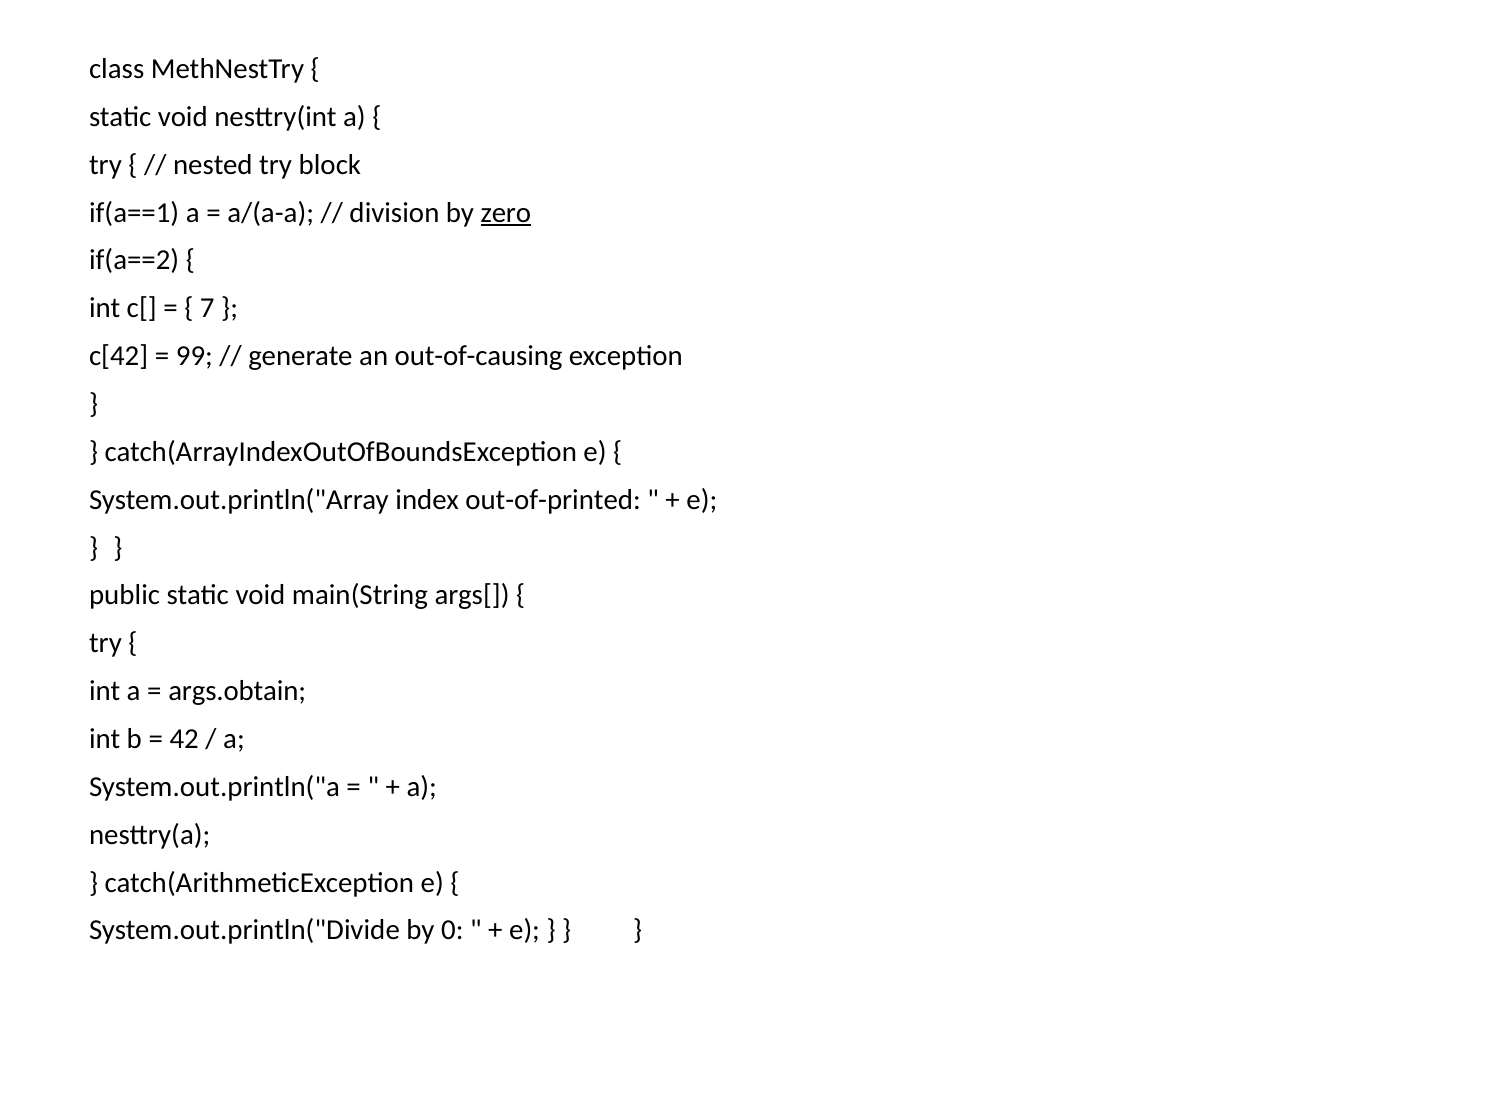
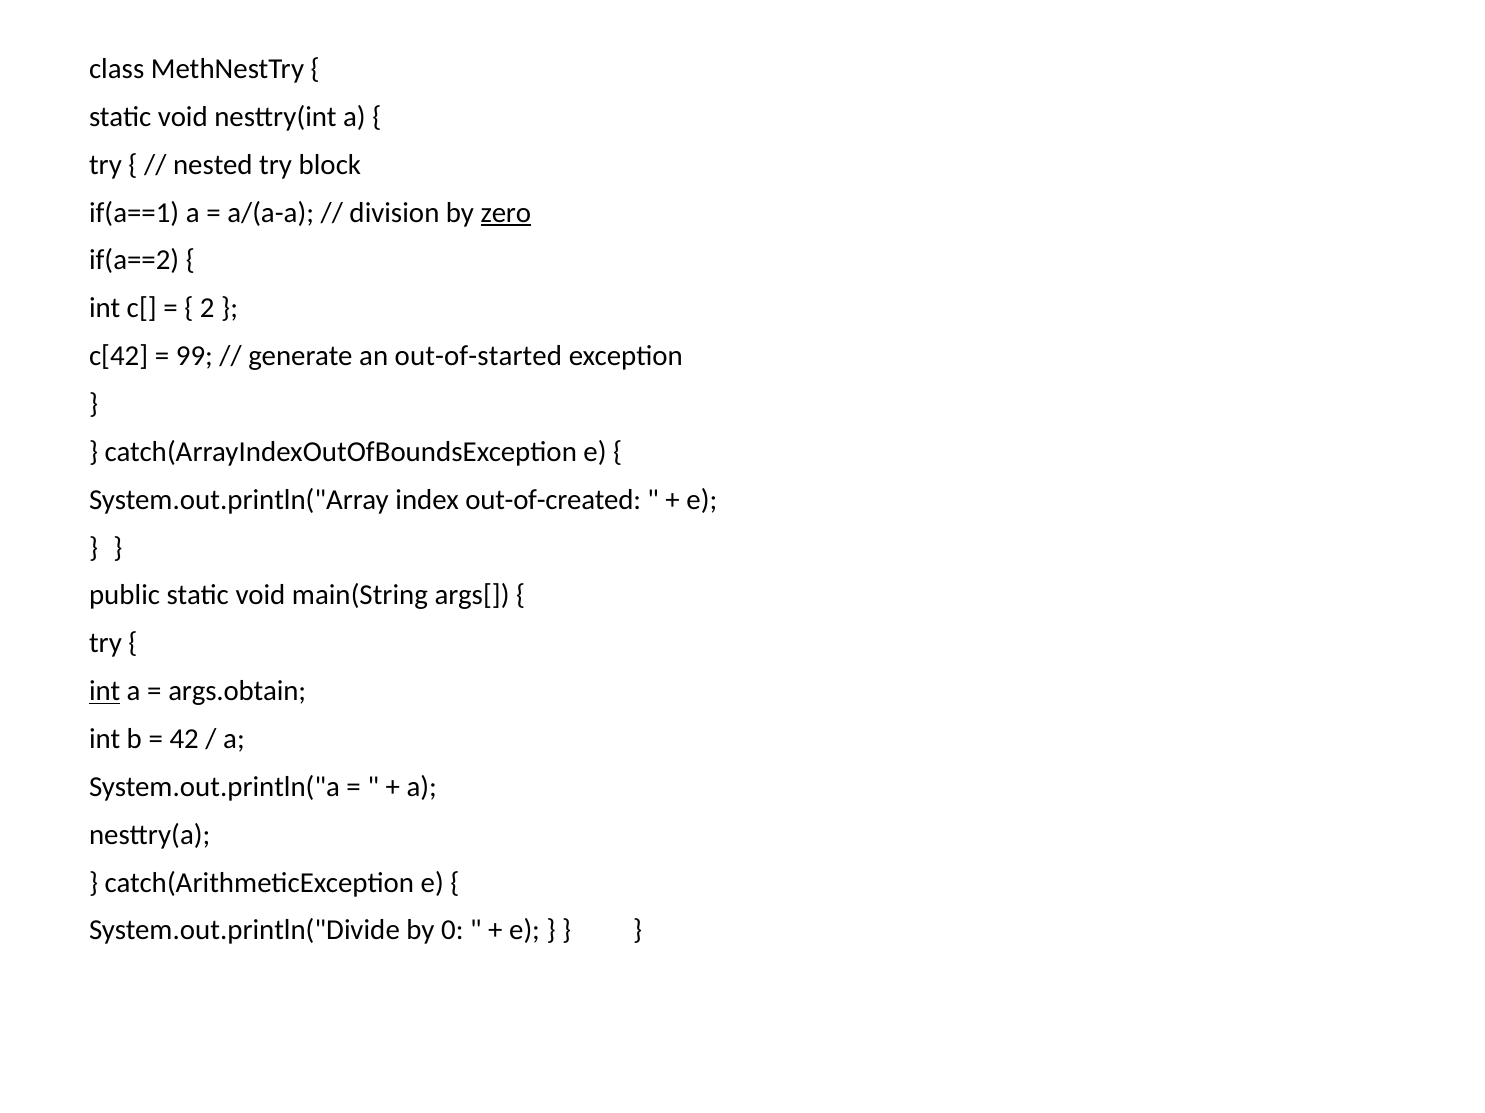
7: 7 -> 2 (207, 309)
out-of-causing: out-of-causing -> out-of-started (478, 356)
out-of-printed: out-of-printed -> out-of-created (553, 500)
int underline: none -> present (105, 692)
